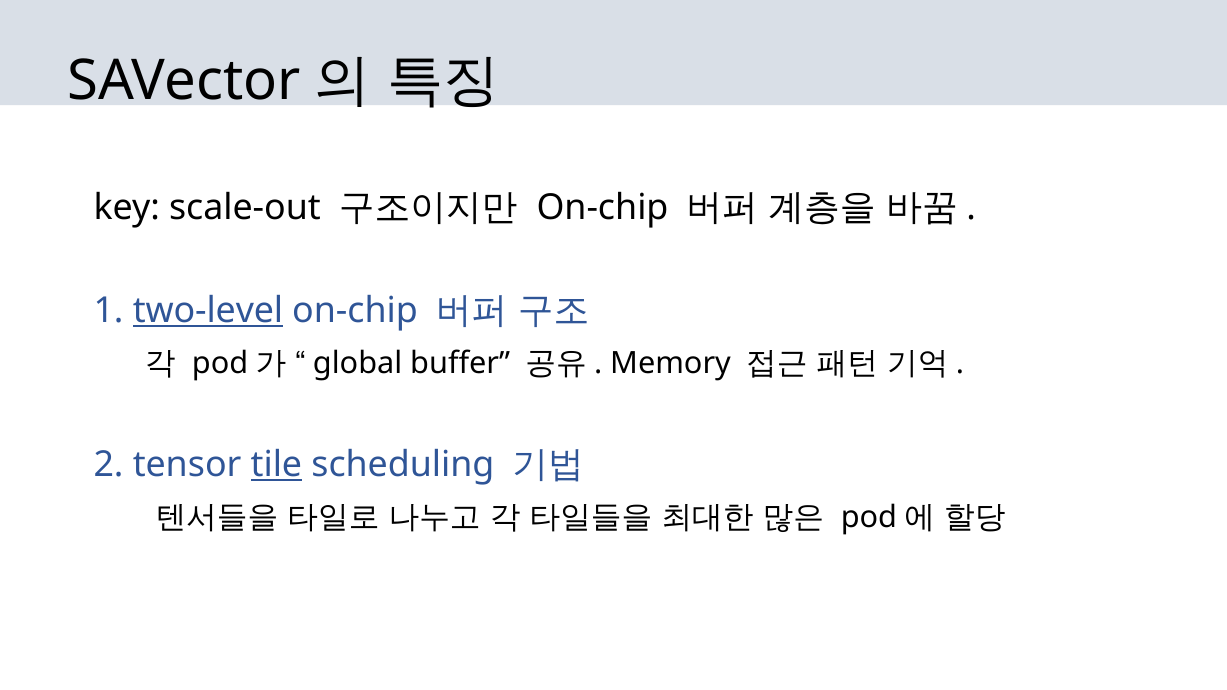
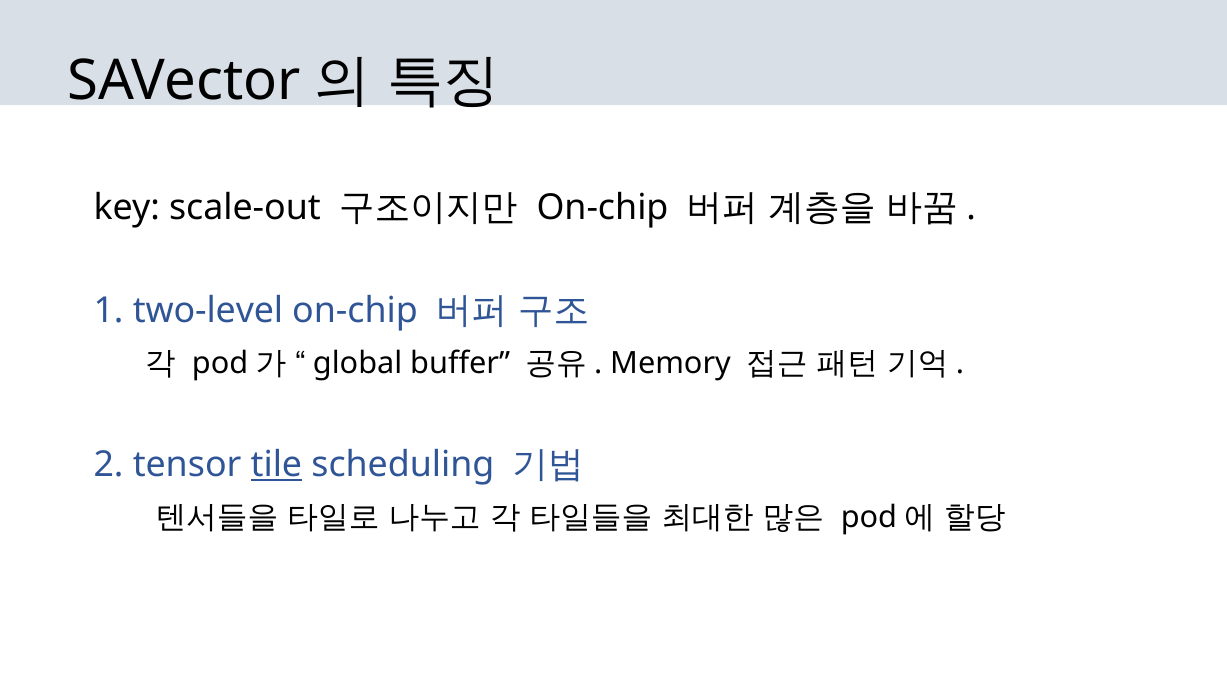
two-level underline: present -> none (208, 310)
